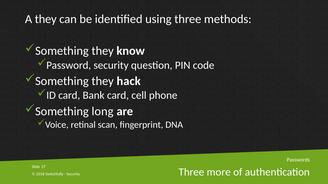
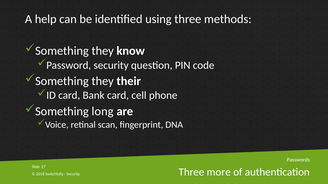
A they: they -> help (46, 19)
hack: hack -> their (129, 81)
